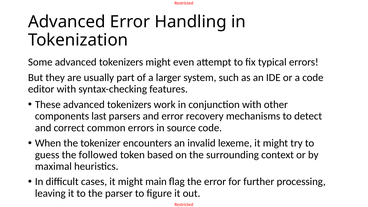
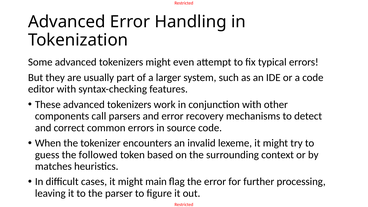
last: last -> call (99, 116)
maximal: maximal -> matches (53, 166)
